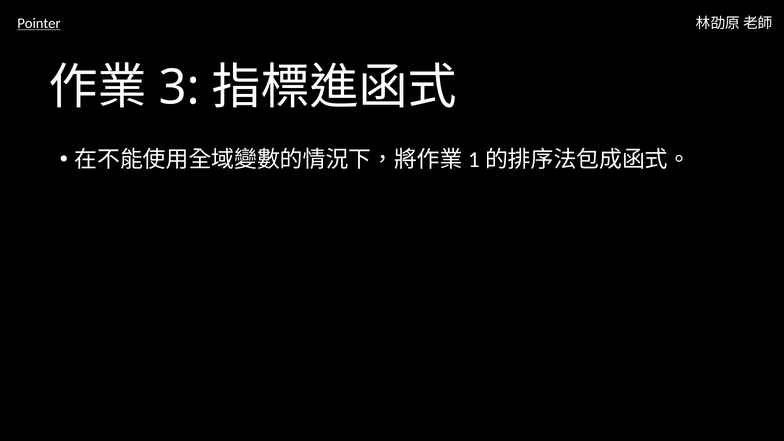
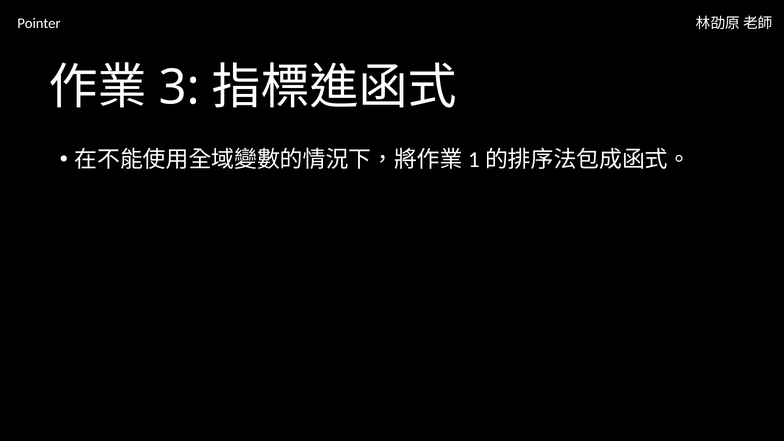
Pointer underline: present -> none (39, 23)
